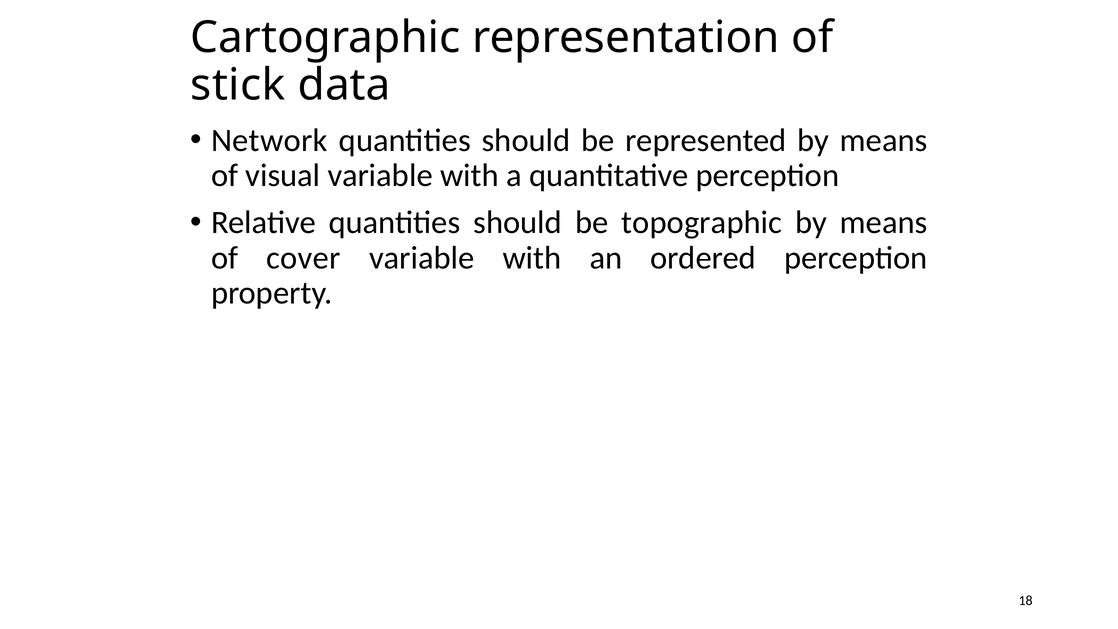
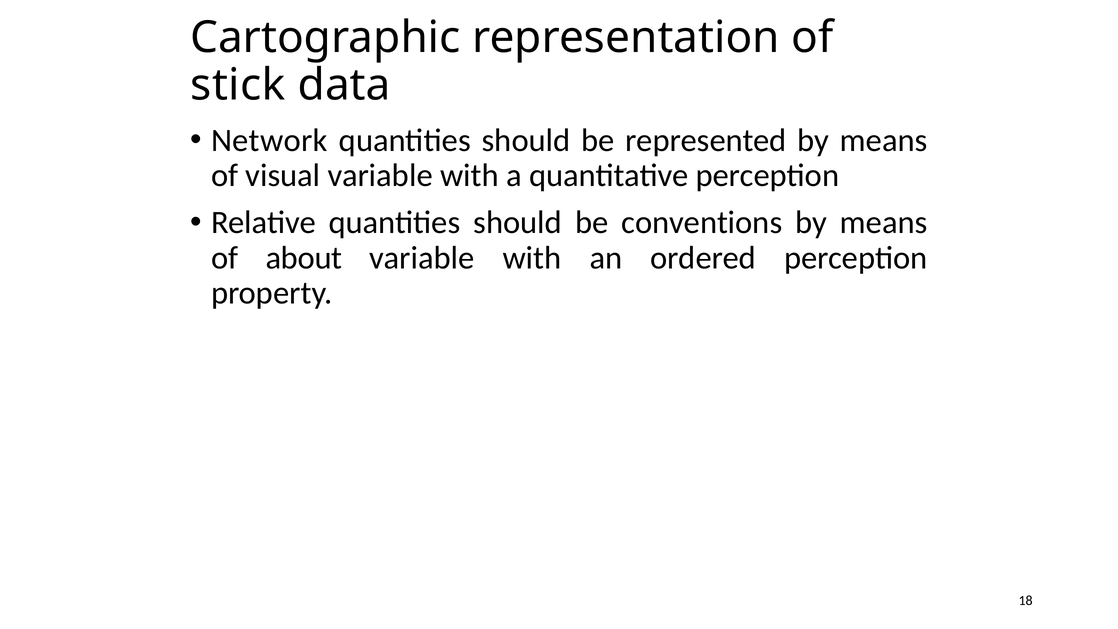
topographic: topographic -> conventions (702, 222)
cover: cover -> about (304, 258)
